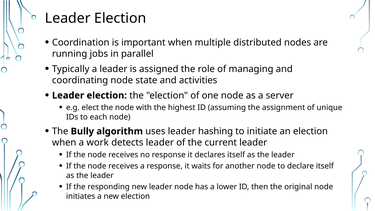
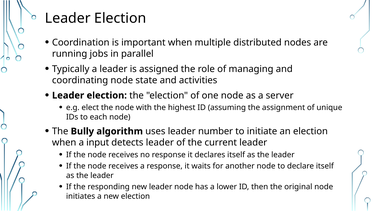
hashing: hashing -> number (216, 131)
work: work -> input (98, 143)
